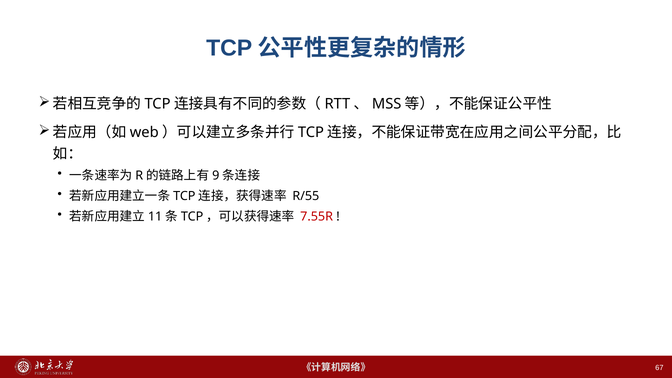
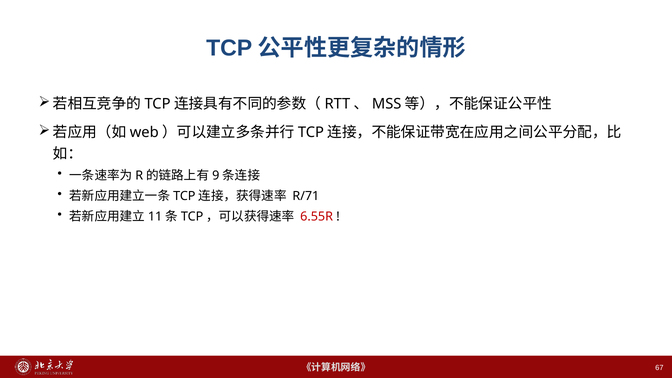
R/55: R/55 -> R/71 (306, 196)
7.55R: 7.55R -> 6.55R (317, 217)
